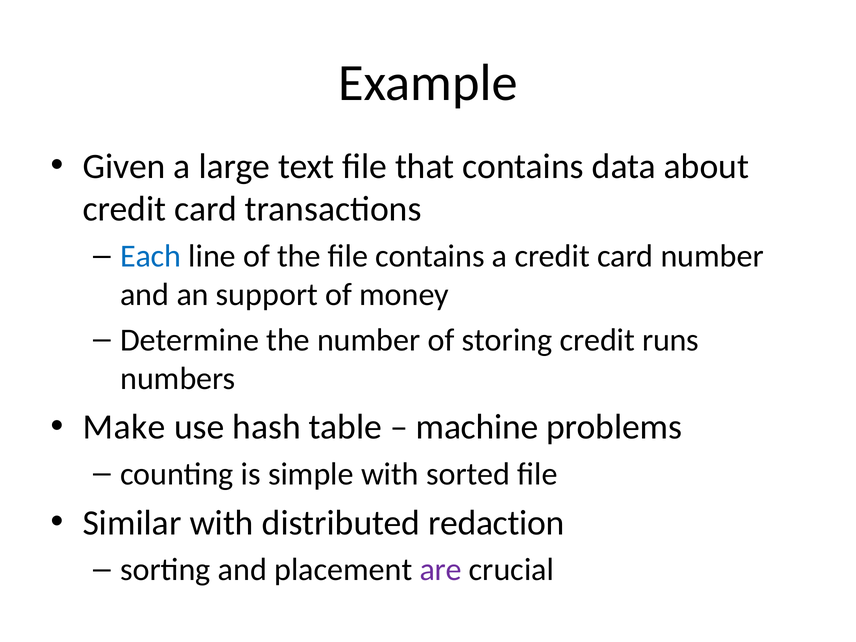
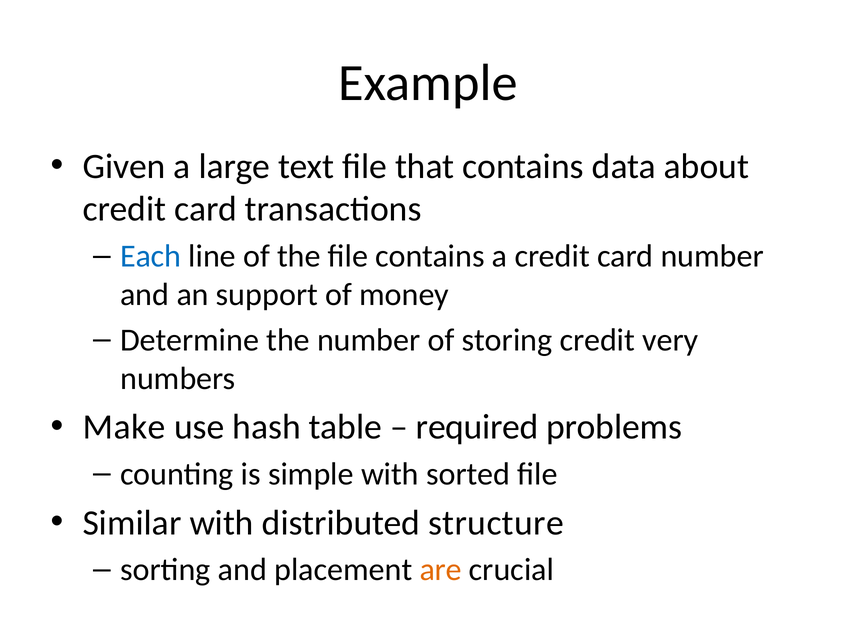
runs: runs -> very (670, 340)
machine: machine -> required (477, 427)
redaction: redaction -> structure (496, 523)
are colour: purple -> orange (441, 570)
